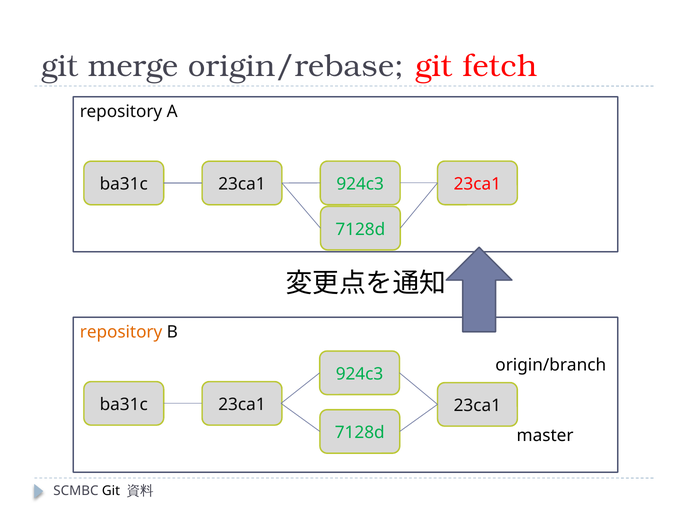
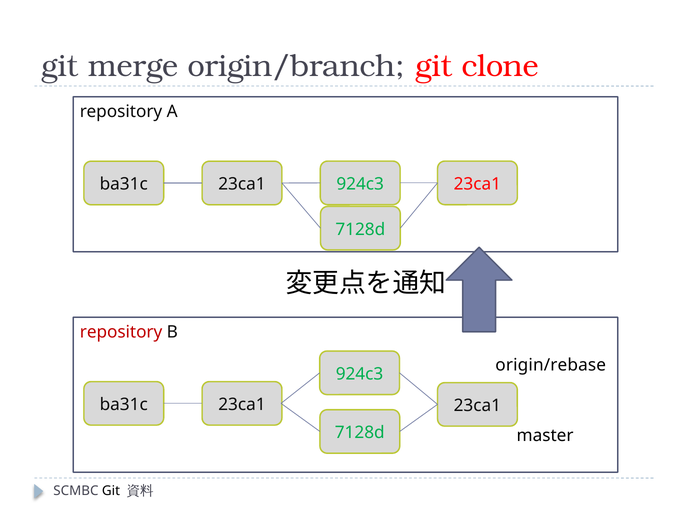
origin/rebase: origin/rebase -> origin/branch (297, 66)
fetch: fetch -> clone (500, 66)
repository colour: orange -> red (121, 332)
origin/branch: origin/branch -> origin/rebase (551, 365)
